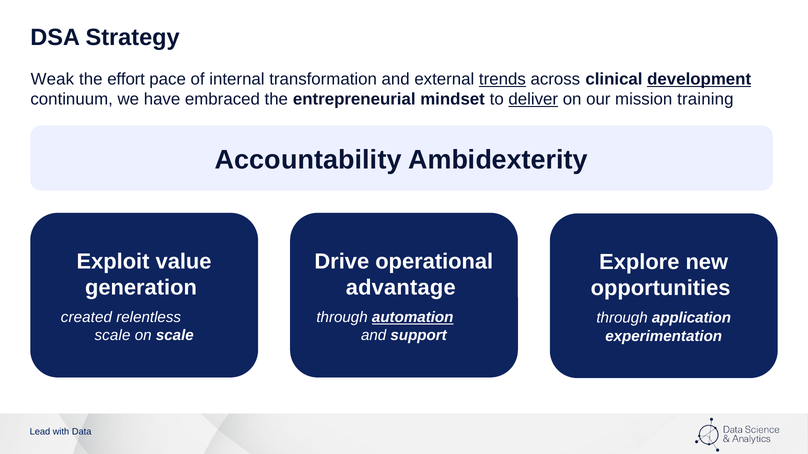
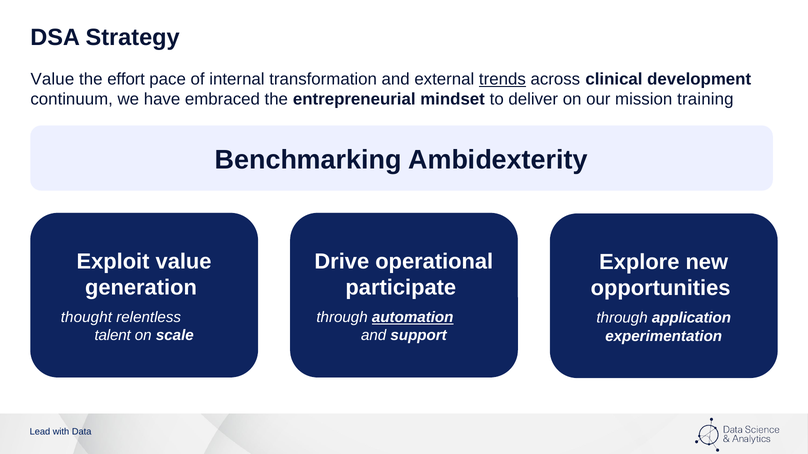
Weak: Weak -> Value (52, 79)
development underline: present -> none (699, 79)
deliver underline: present -> none (533, 99)
Accountability: Accountability -> Benchmarking (308, 160)
advantage: advantage -> participate (401, 288)
created: created -> thought (86, 318)
scale: scale -> talent (113, 336)
